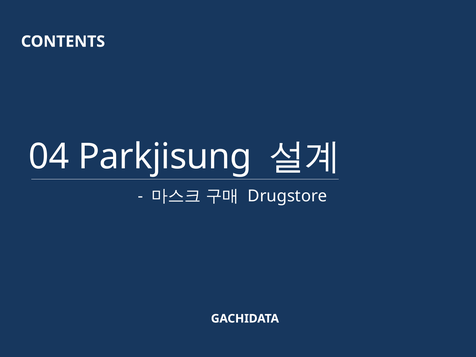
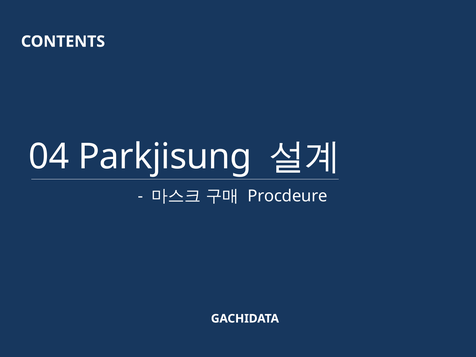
Drugstore: Drugstore -> Procdeure (287, 196)
